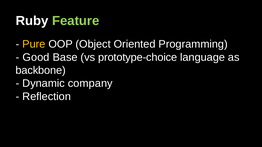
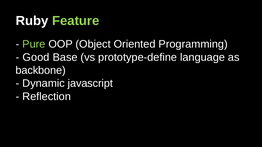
Pure colour: yellow -> light green (34, 44)
prototype-choice: prototype-choice -> prototype-define (138, 57)
company: company -> javascript (90, 84)
